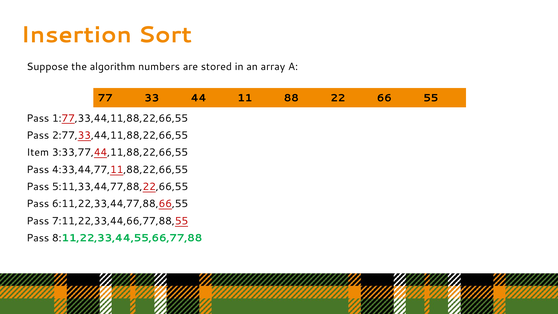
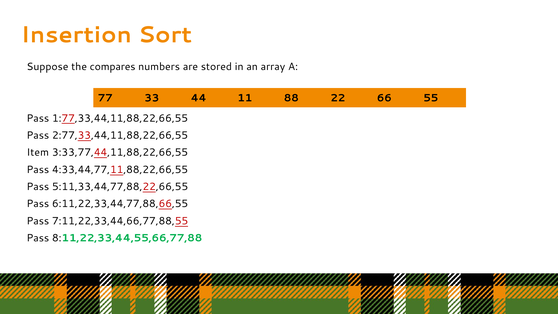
algorithm: algorithm -> compares (113, 67)
